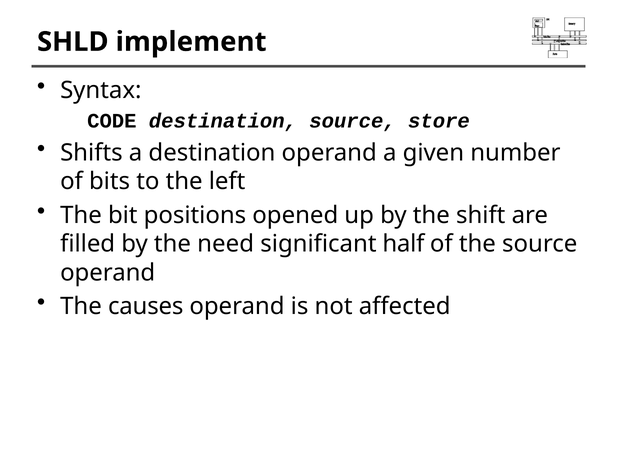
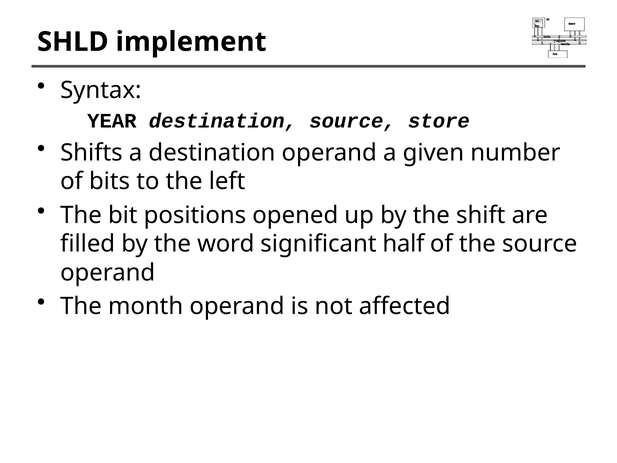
CODE: CODE -> YEAR (112, 121)
need: need -> word (226, 244)
causes: causes -> month (146, 306)
